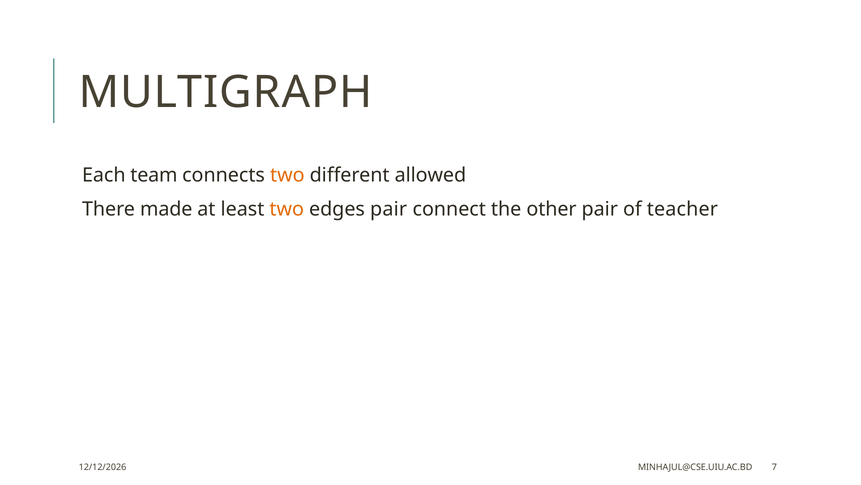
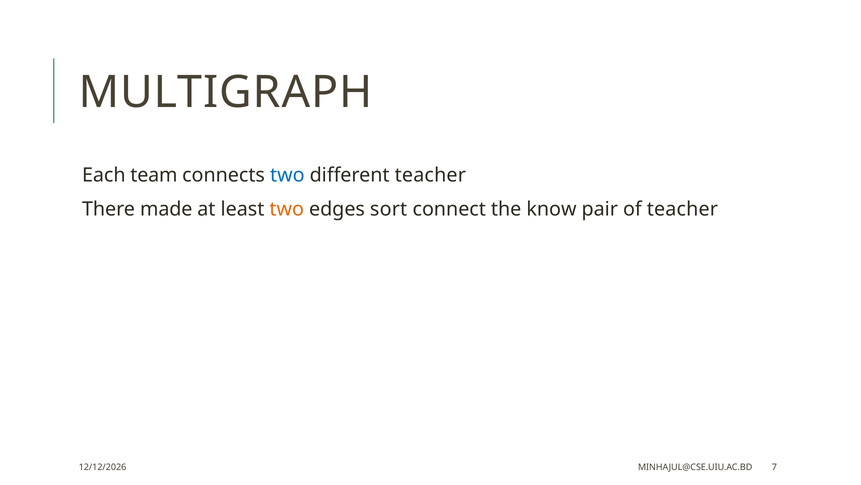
two colour: orange -> blue (287, 175)
different allowed: allowed -> teacher (430, 175)
edges pair: pair -> sort (389, 209)
other: other -> know (551, 209)
